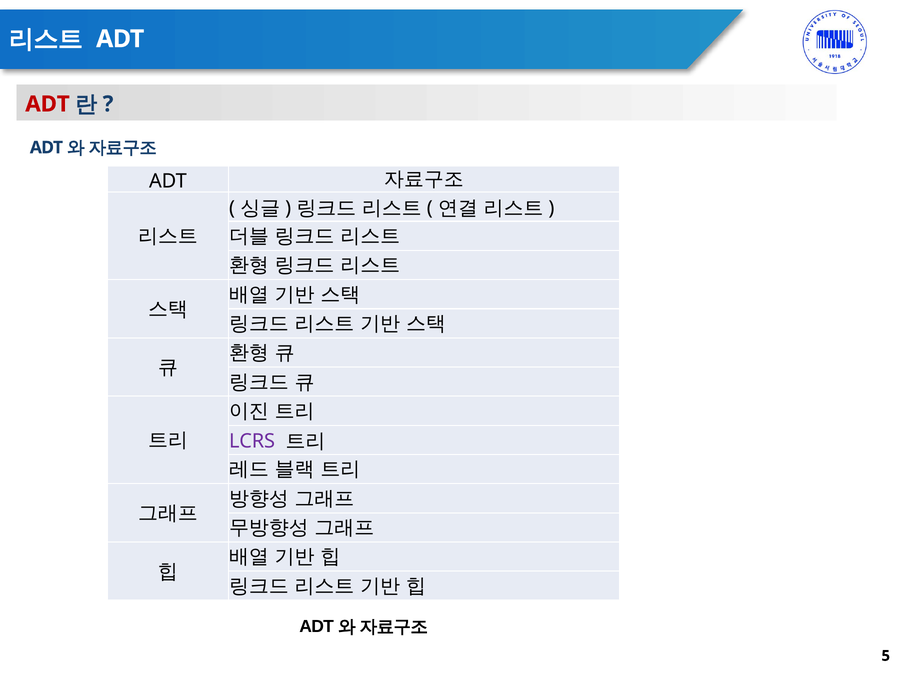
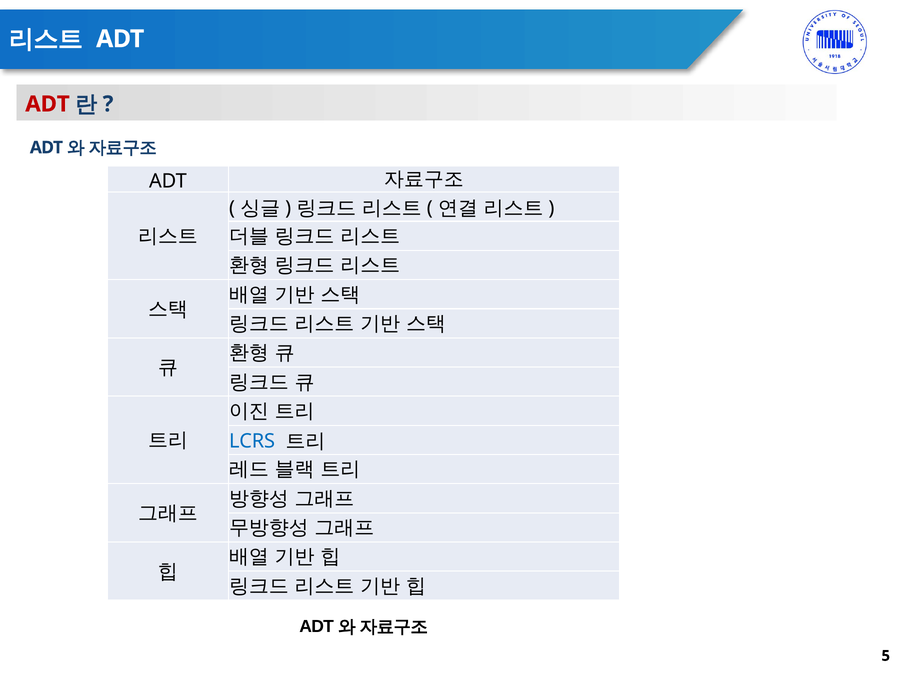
LCRS colour: purple -> blue (252, 441)
